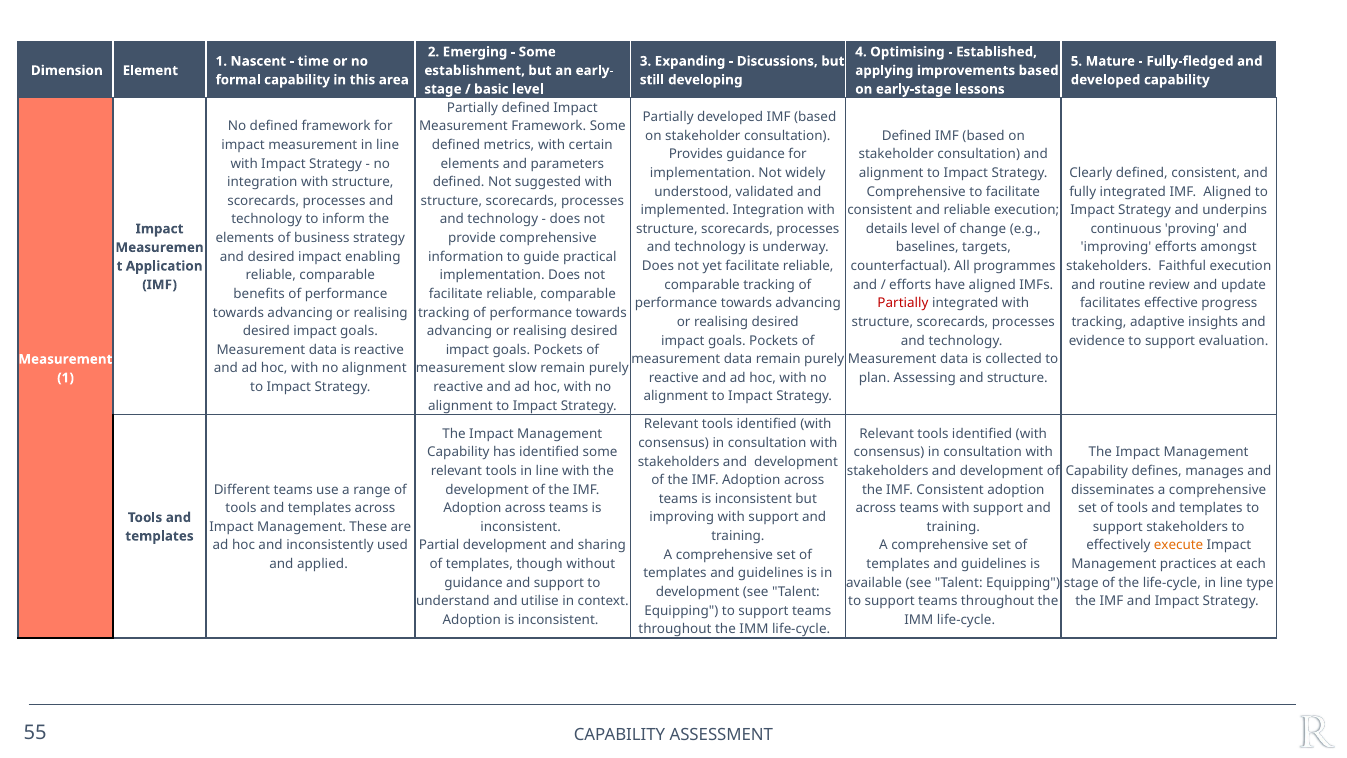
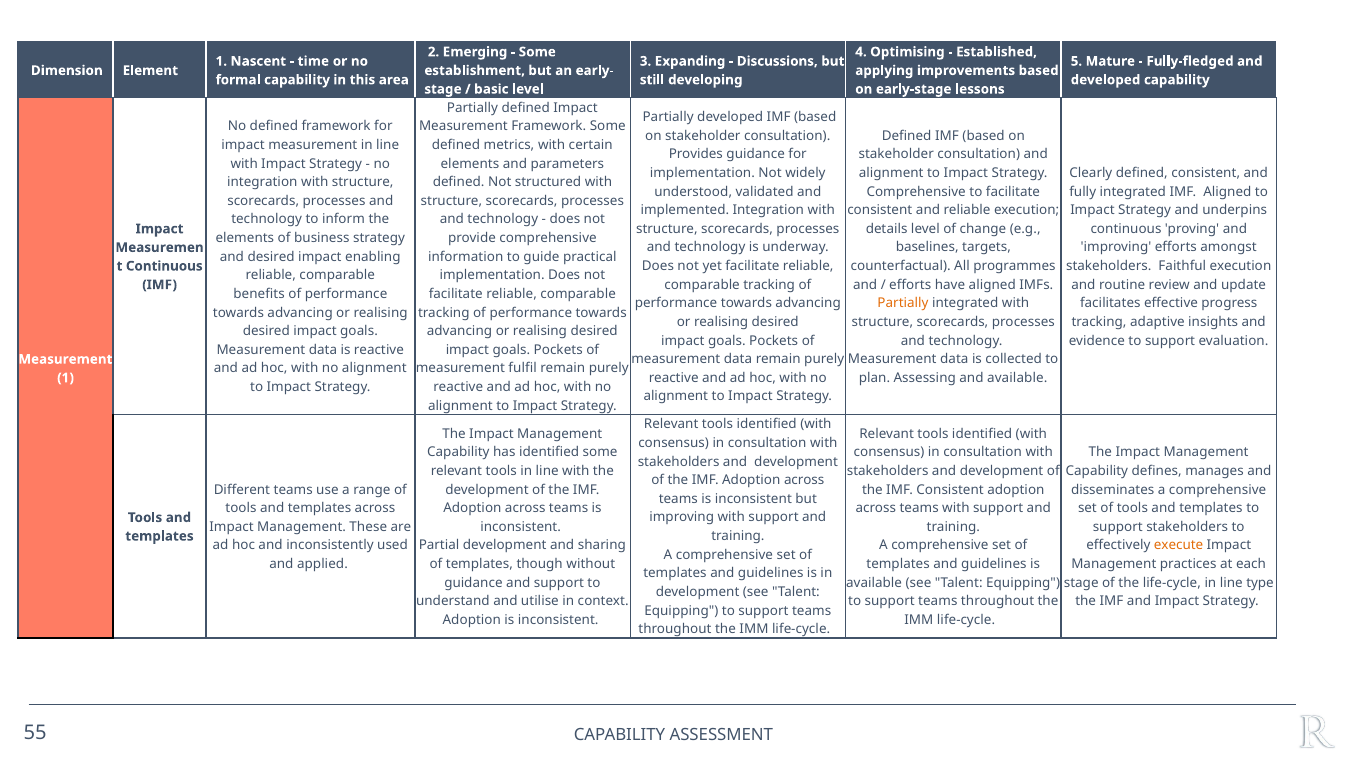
suggested: suggested -> structured (548, 182)
Application: Application -> Continuous (164, 266)
Partially colour: red -> orange (903, 303)
slow: slow -> fulfil (523, 368)
and structure: structure -> available (1017, 378)
